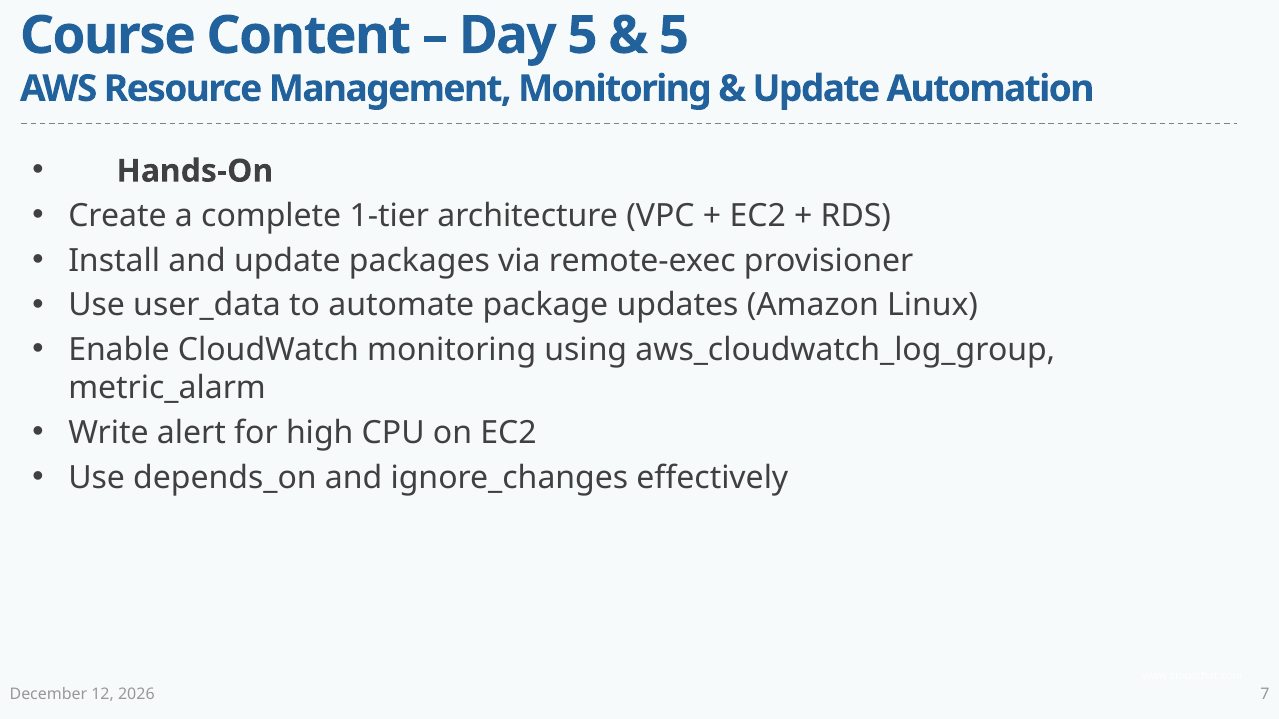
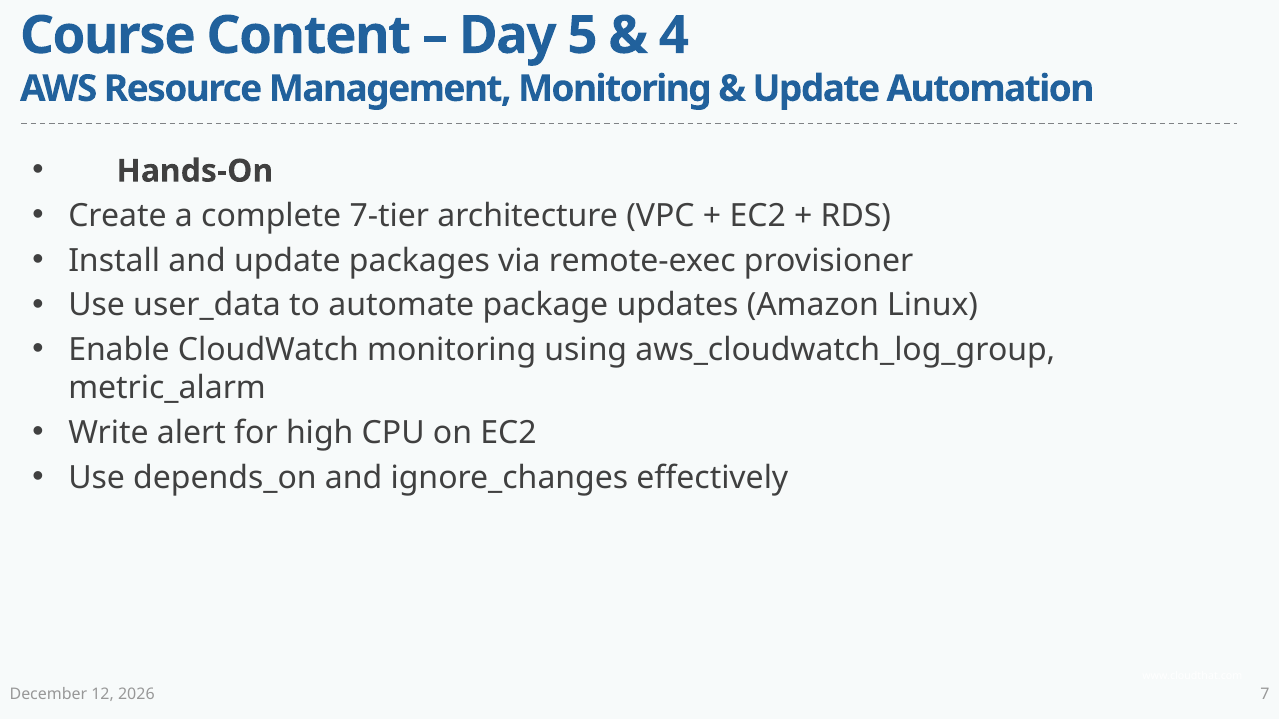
5: 5 -> 4 (674, 36)
1-tier: 1-tier -> 7-tier (389, 216)
